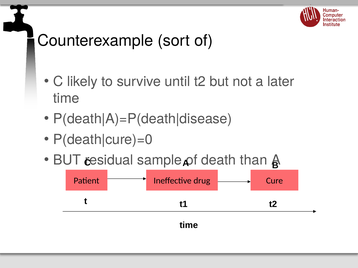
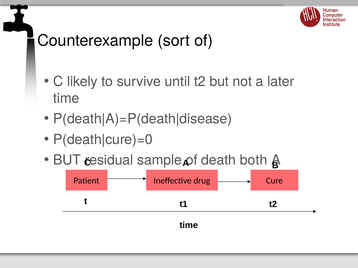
than: than -> both (254, 160)
